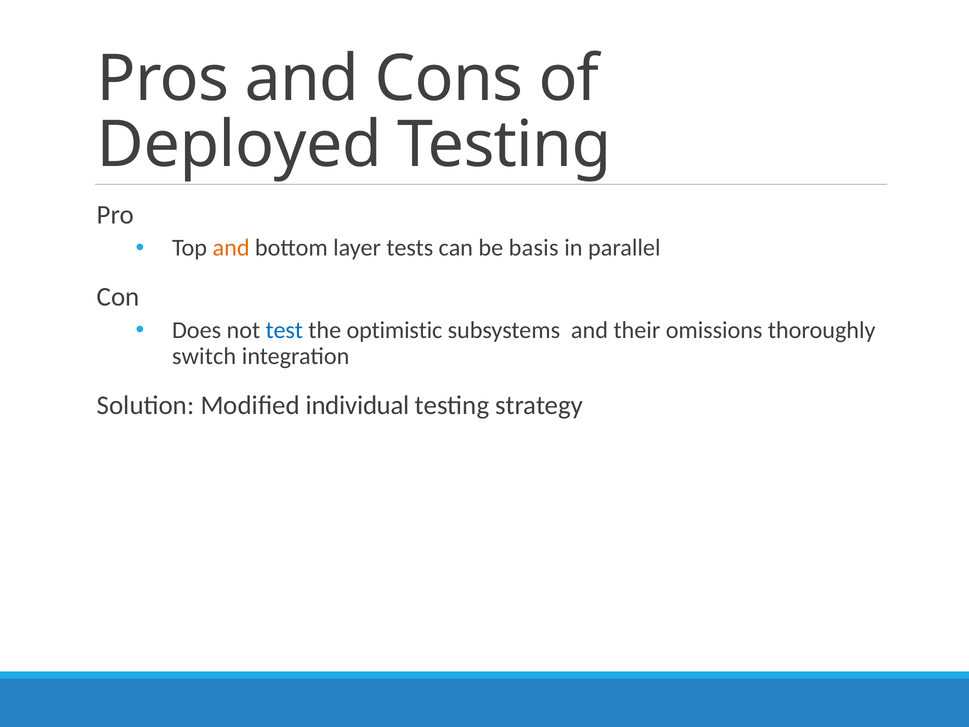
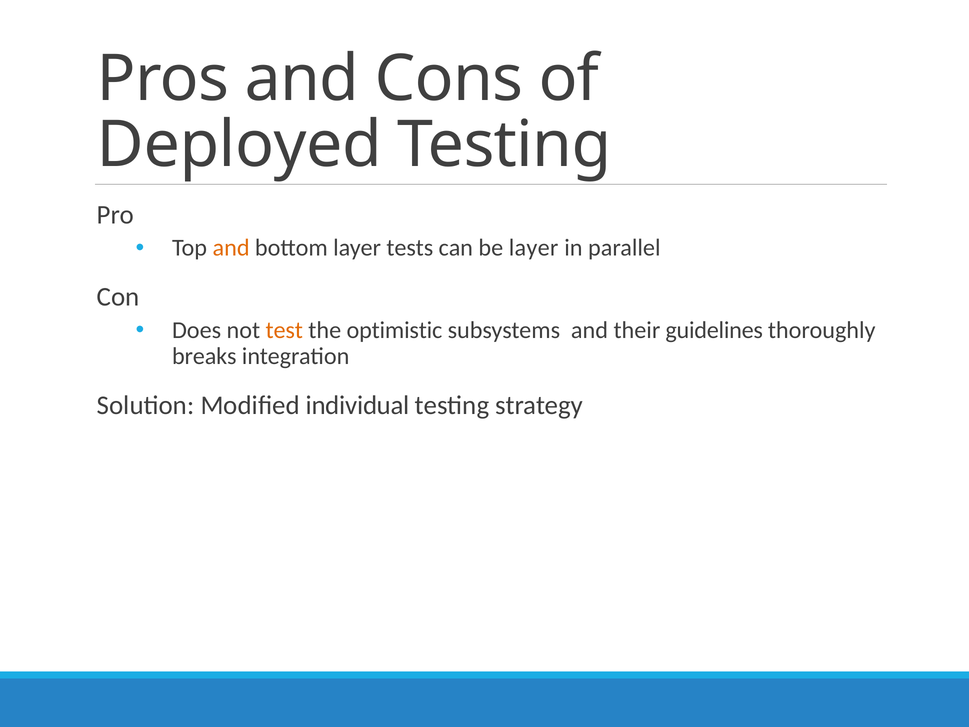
be basis: basis -> layer (534, 248)
test colour: blue -> orange (284, 330)
omissions: omissions -> guidelines (714, 330)
switch: switch -> breaks (204, 356)
